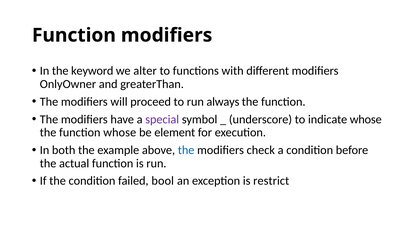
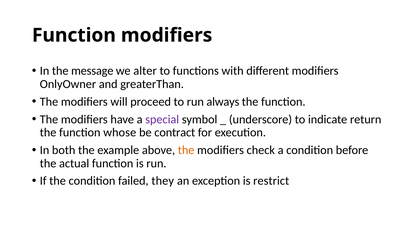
keyword: keyword -> message (92, 71)
indicate whose: whose -> return (366, 119)
element: element -> contract (175, 132)
the colour: blue -> orange (186, 150)
bool: bool -> they (163, 181)
